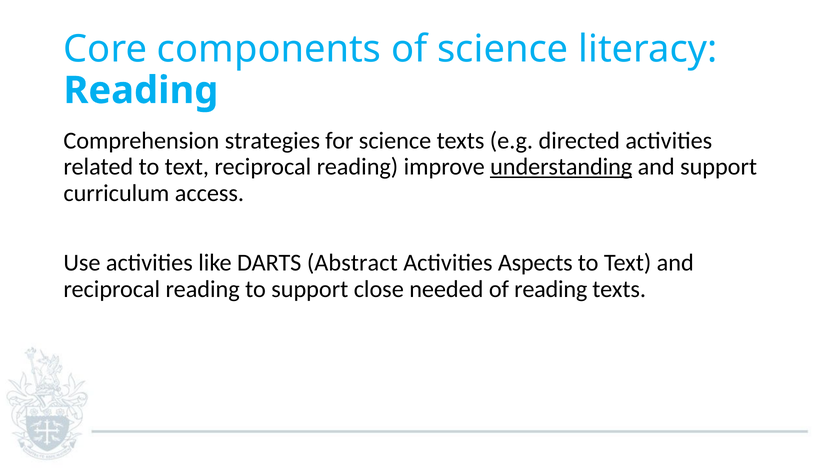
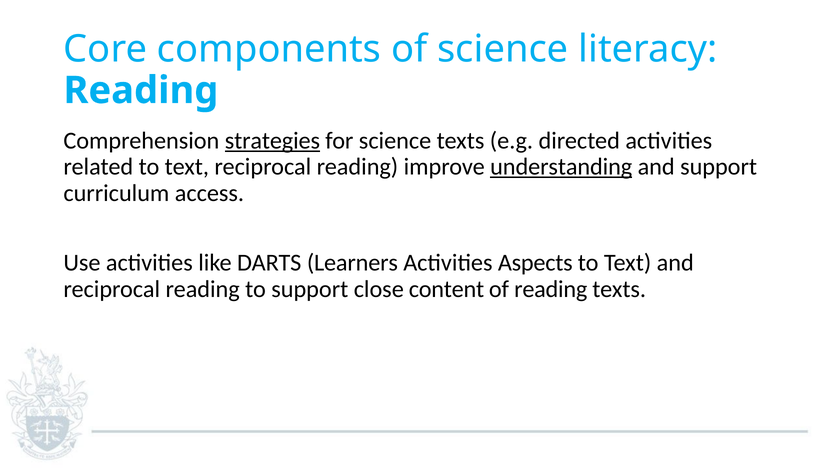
strategies underline: none -> present (272, 141)
Abstract: Abstract -> Learners (352, 263)
needed: needed -> content (446, 289)
